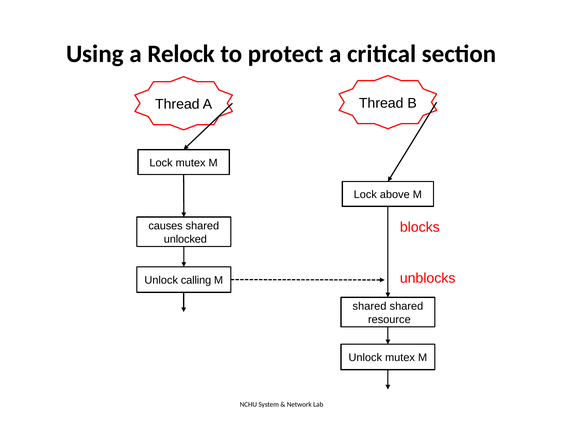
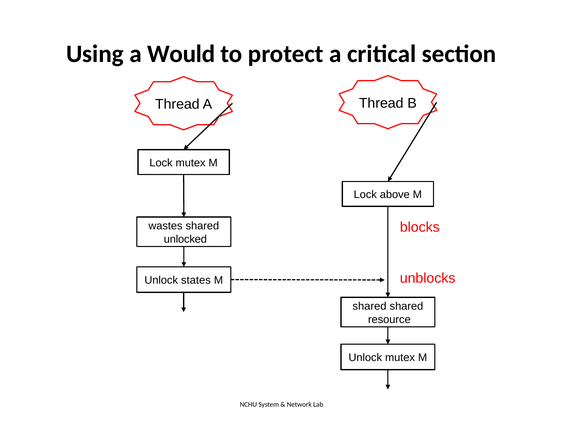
Relock: Relock -> Would (181, 54)
causes: causes -> wastes (165, 226)
calling: calling -> states (196, 281)
